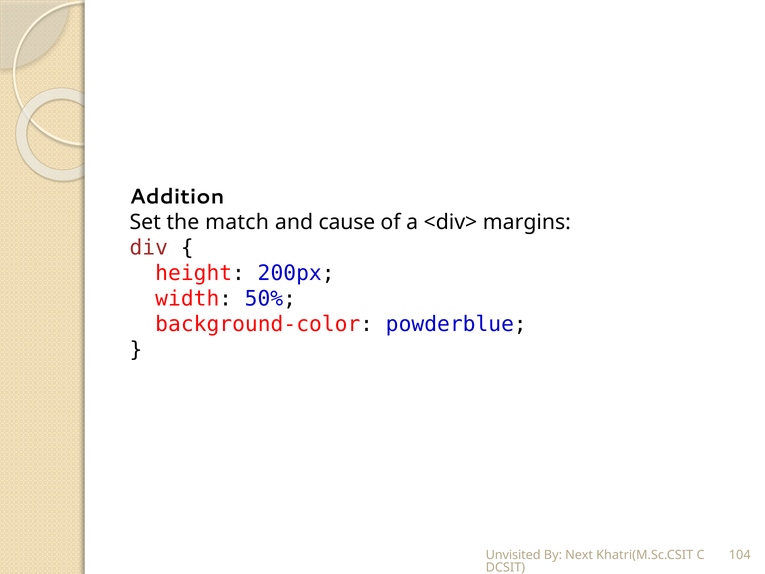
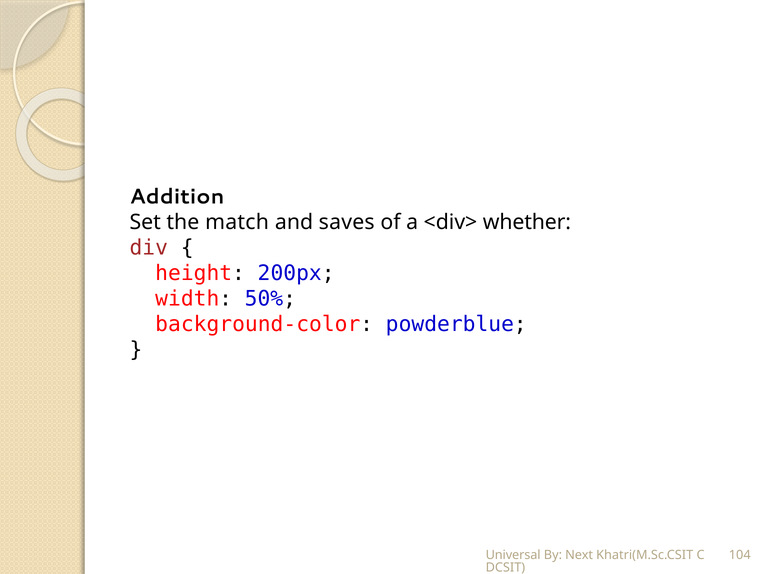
cause: cause -> saves (347, 222)
margins: margins -> whether (527, 222)
Unvisited: Unvisited -> Universal (513, 555)
